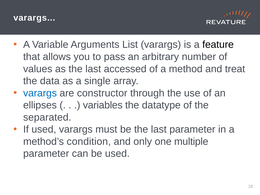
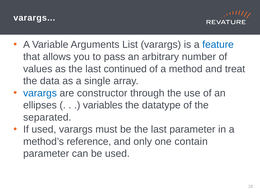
feature colour: black -> blue (218, 45)
accessed: accessed -> continued (125, 69)
condition: condition -> reference (89, 142)
multiple: multiple -> contain (191, 142)
